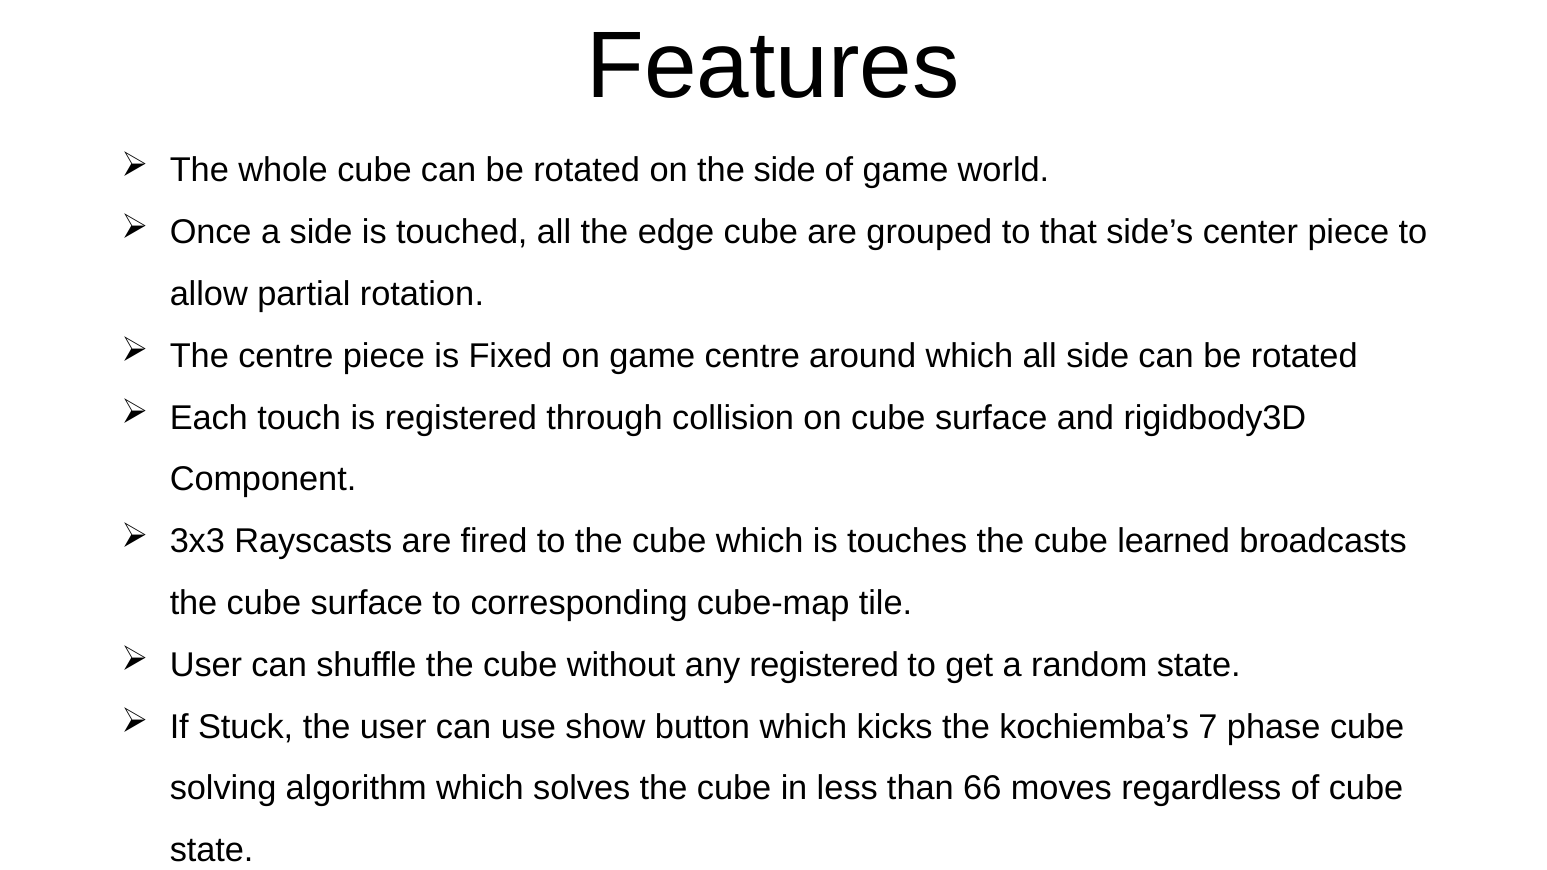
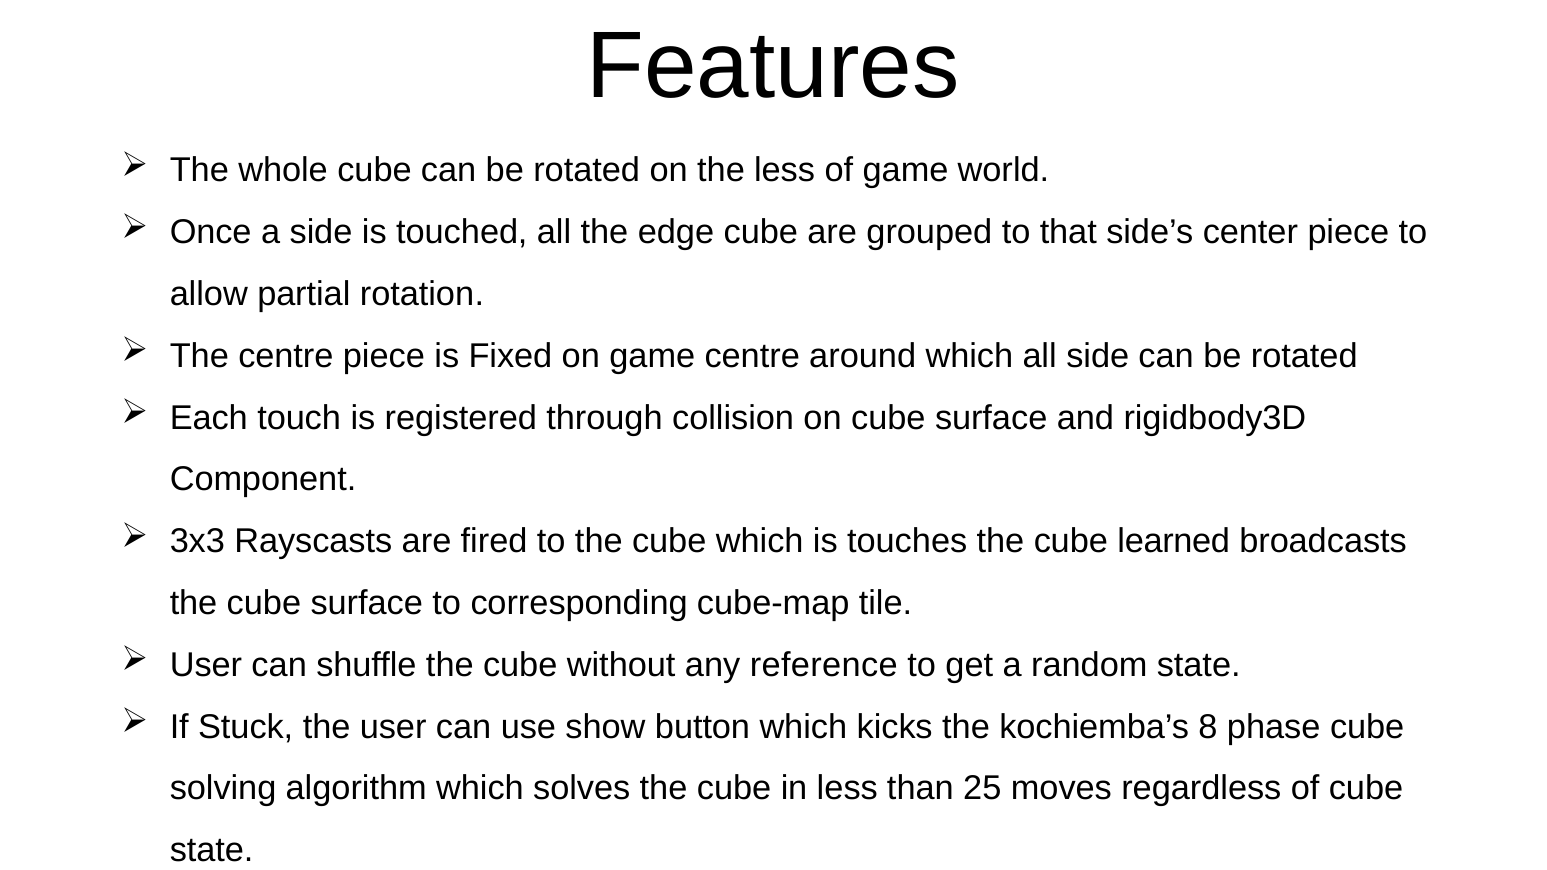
the side: side -> less (785, 171)
any registered: registered -> reference (824, 665)
7: 7 -> 8 (1208, 727)
66: 66 -> 25 (982, 789)
